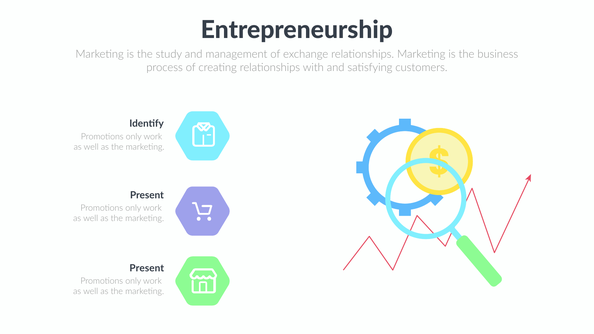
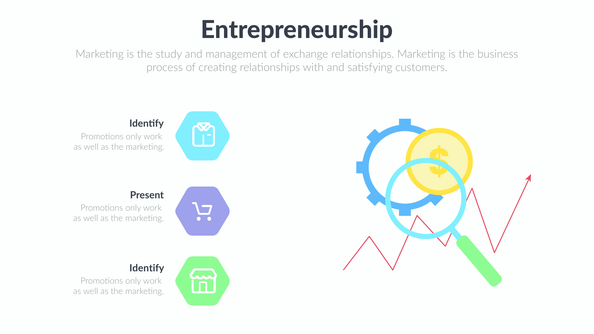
Present: Present -> Identify (147, 268)
